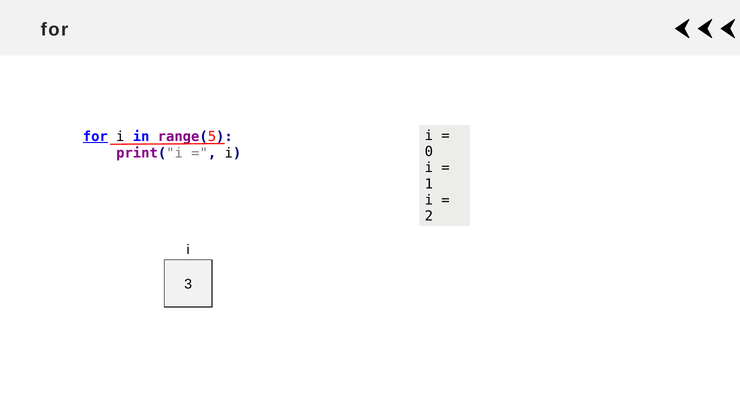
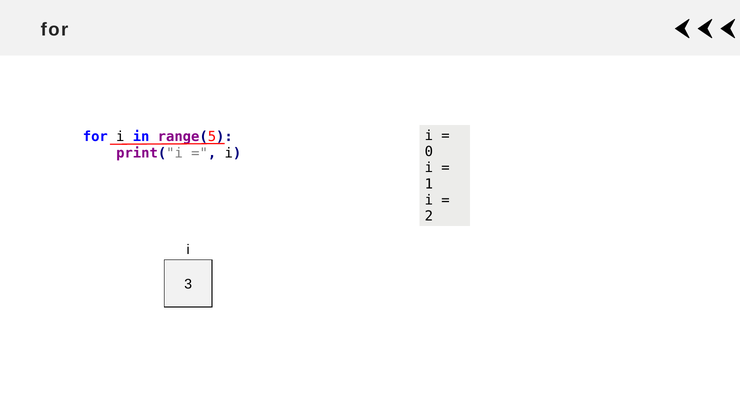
for underline: present -> none (95, 137)
